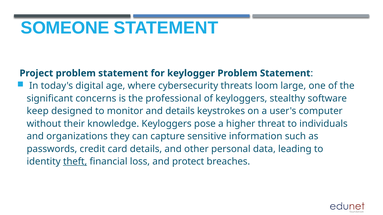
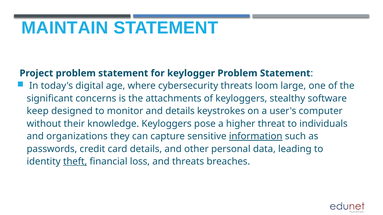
SOMEONE: SOMEONE -> MAINTAIN (65, 28)
professional: professional -> attachments (173, 99)
information underline: none -> present (256, 137)
and protect: protect -> threats (188, 162)
